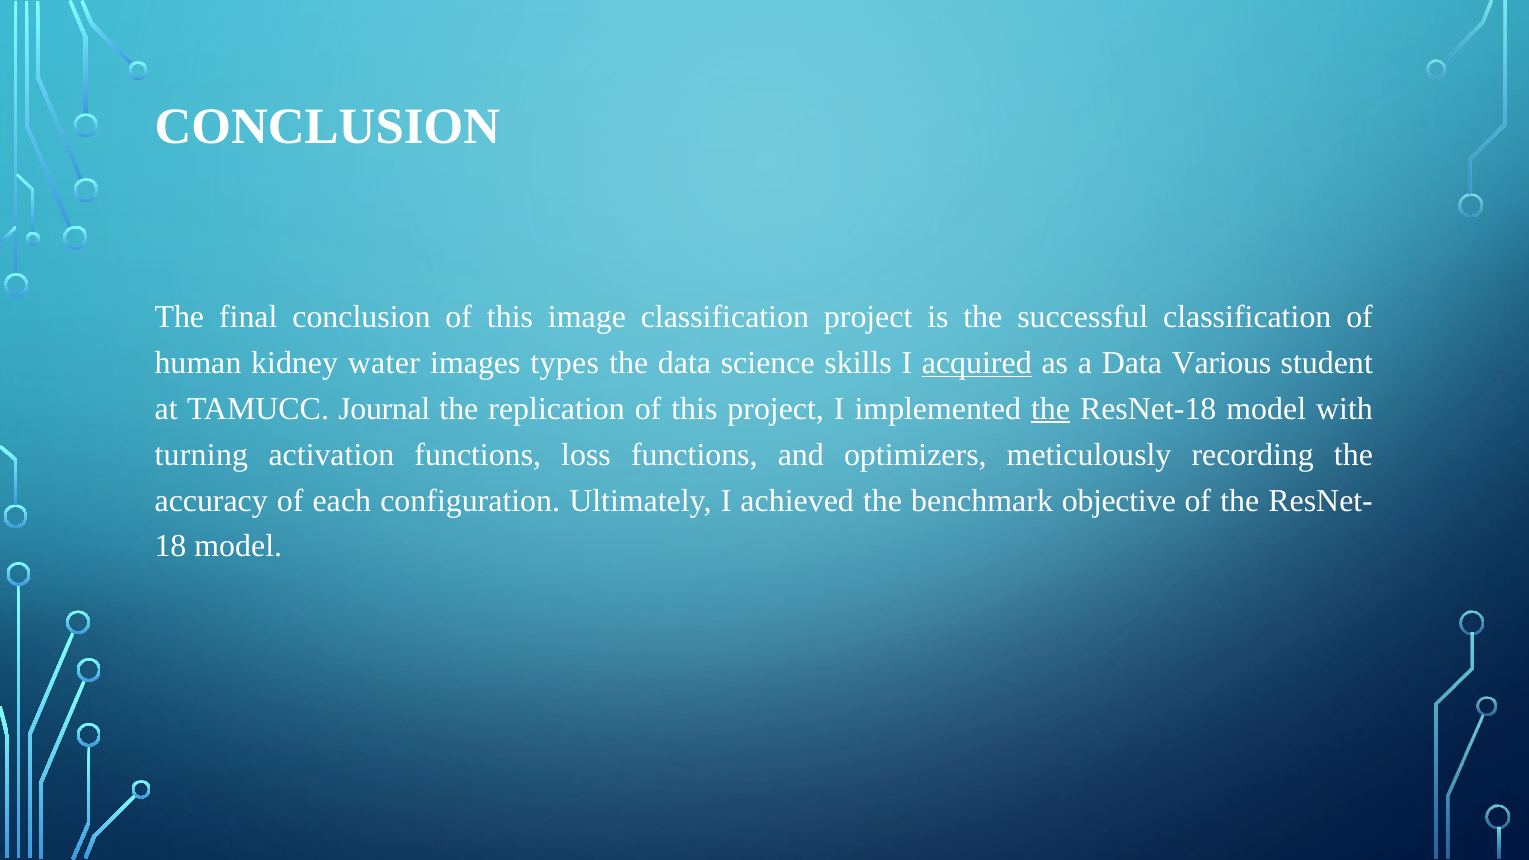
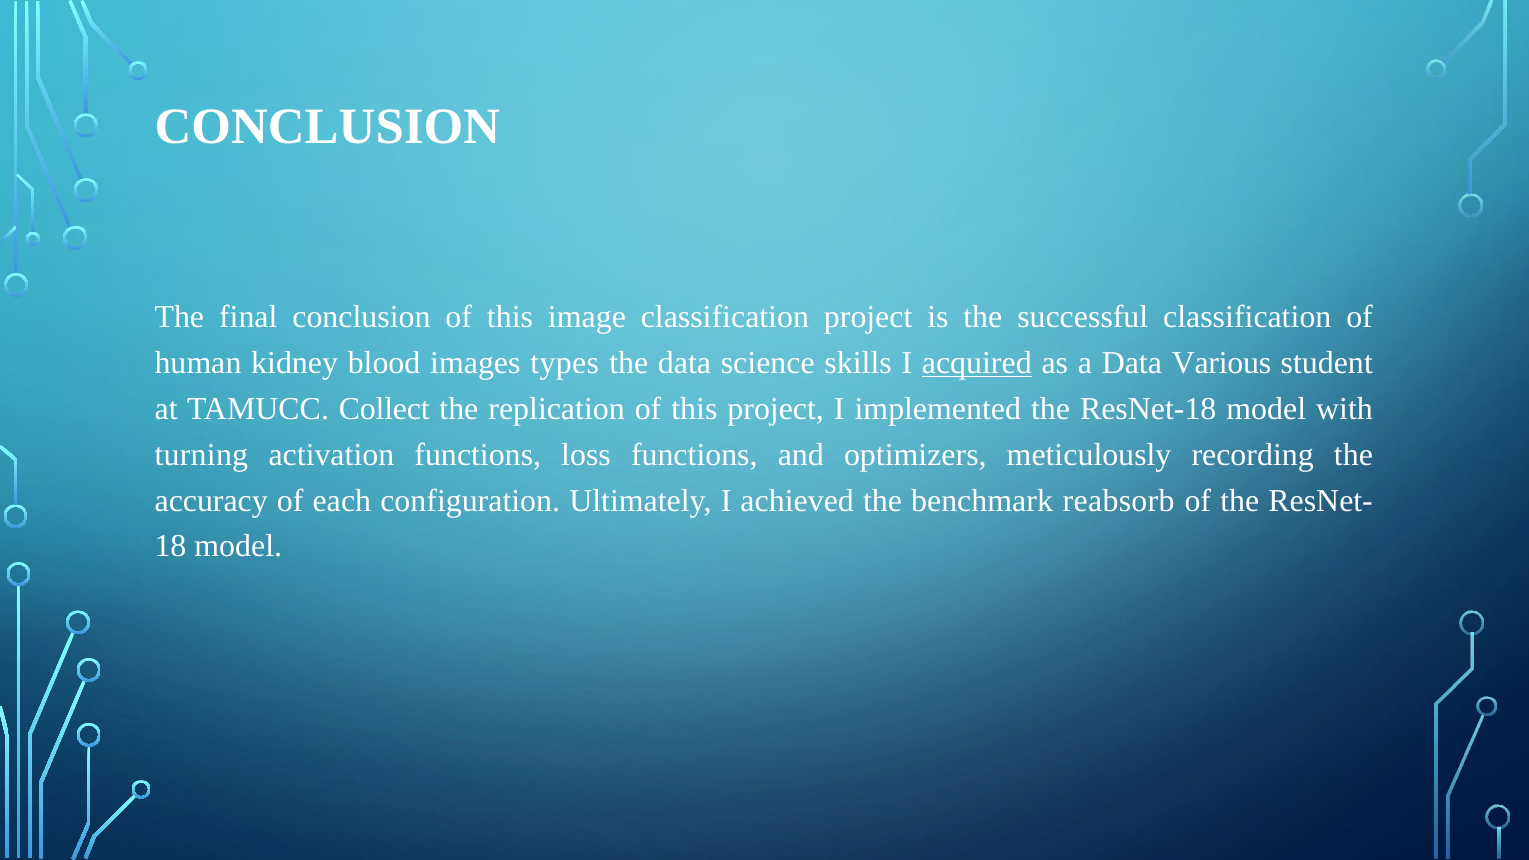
water: water -> blood (384, 363)
Journal: Journal -> Collect (384, 409)
the underline: present -> none (1051, 409)
objective: objective -> reabsorb (1119, 501)
